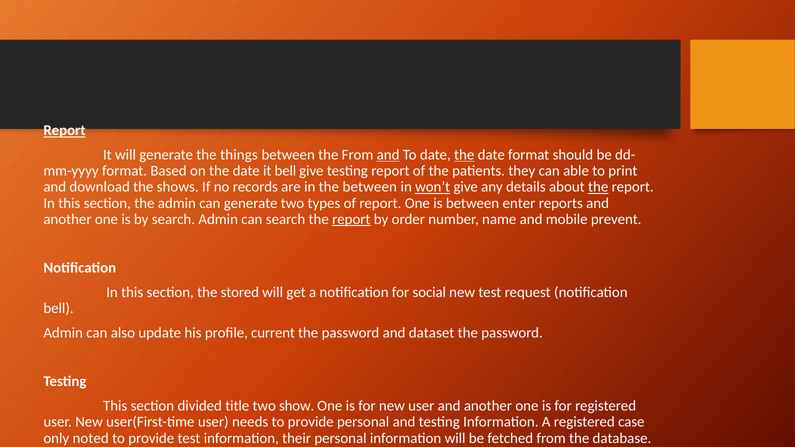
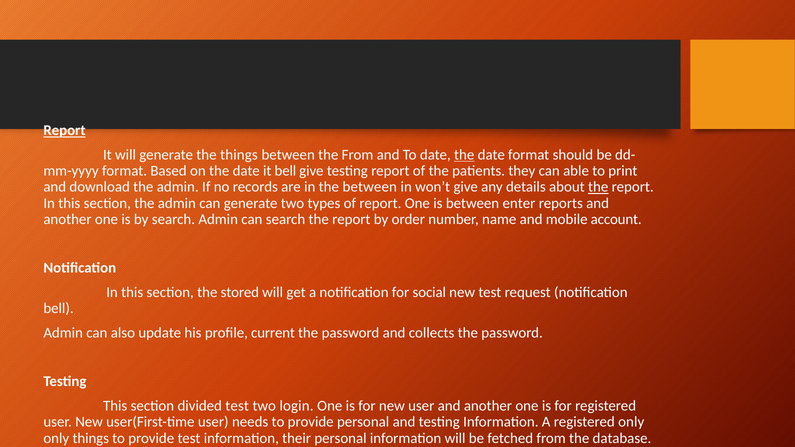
and underline: present -> none (388, 155)
download the shows: shows -> admin (178, 187)
won’t underline: present -> none (433, 187)
report underline: present -> none (351, 219)
prevent: prevent -> account (616, 219)
dataset: dataset -> collects (432, 333)
divided title: title -> test (237, 406)
show: show -> login (297, 406)
registered case: case -> only (631, 422)
only noted: noted -> things (91, 438)
